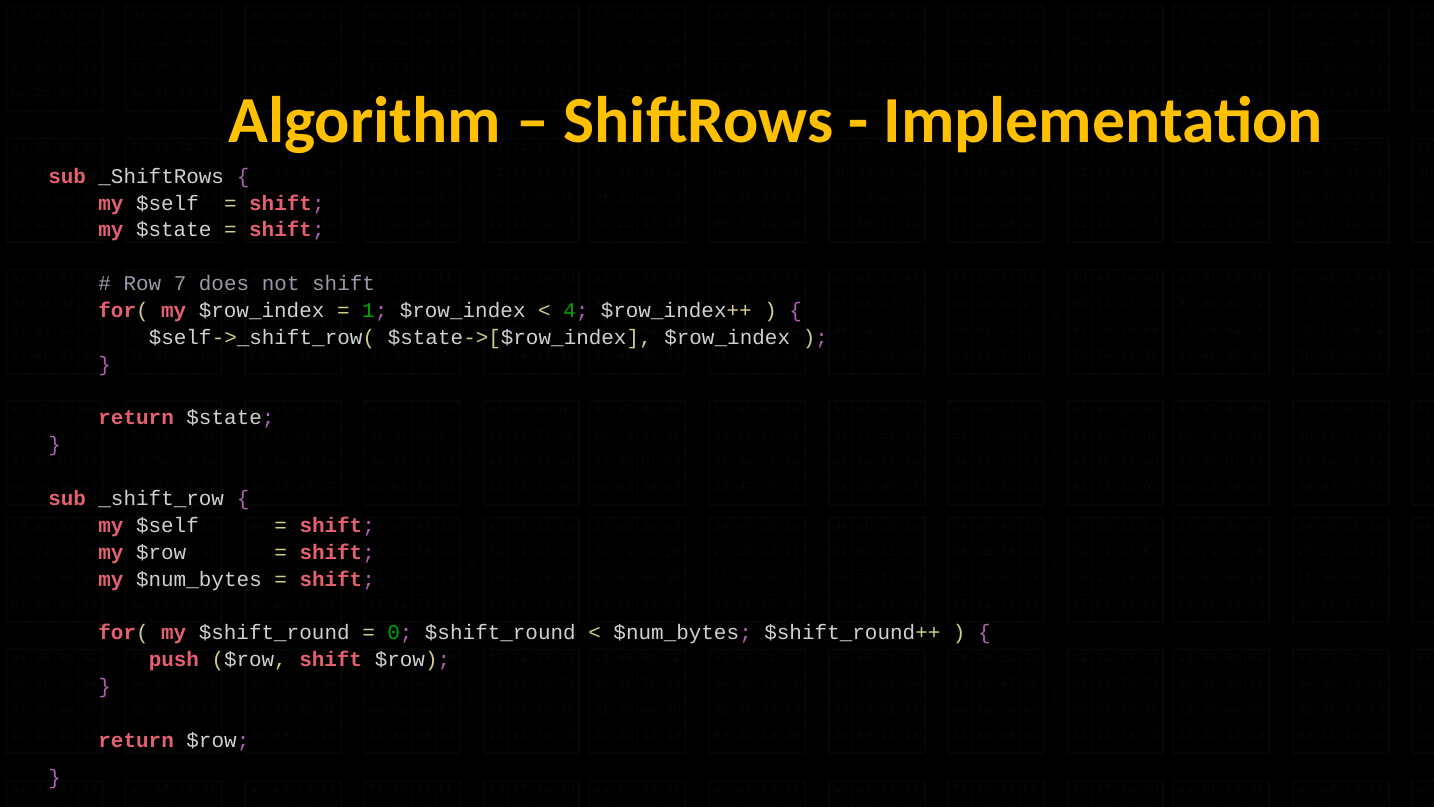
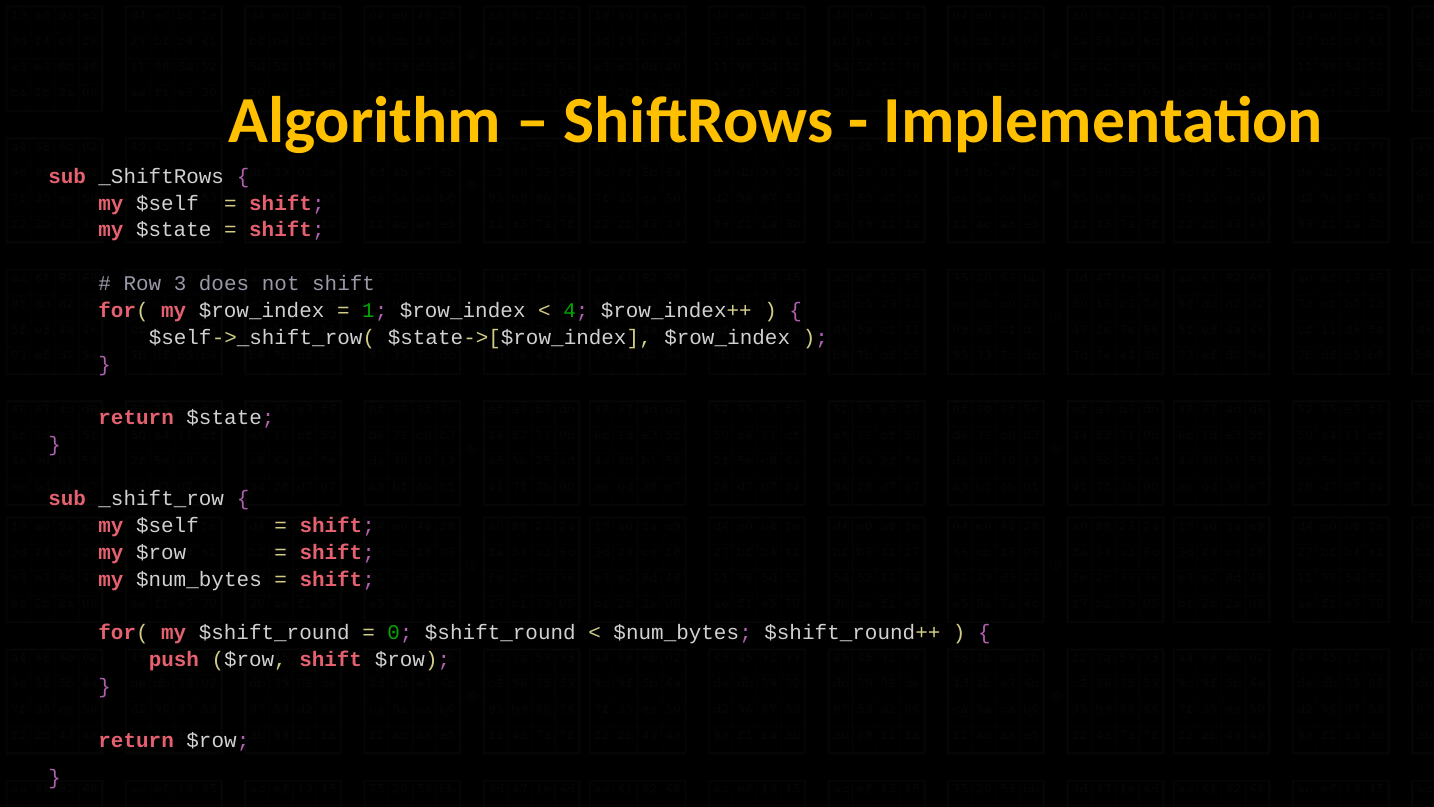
7: 7 -> 3 (180, 284)
